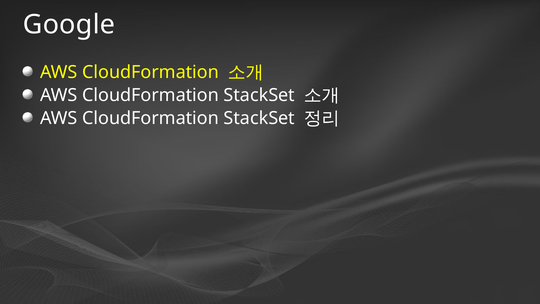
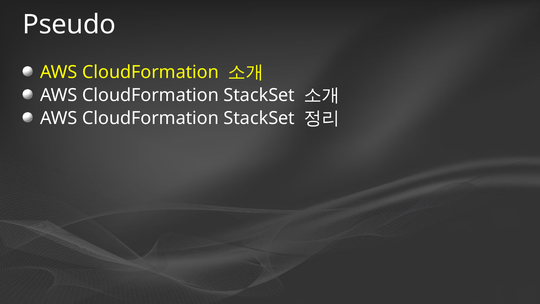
Google: Google -> Pseudo (69, 25)
